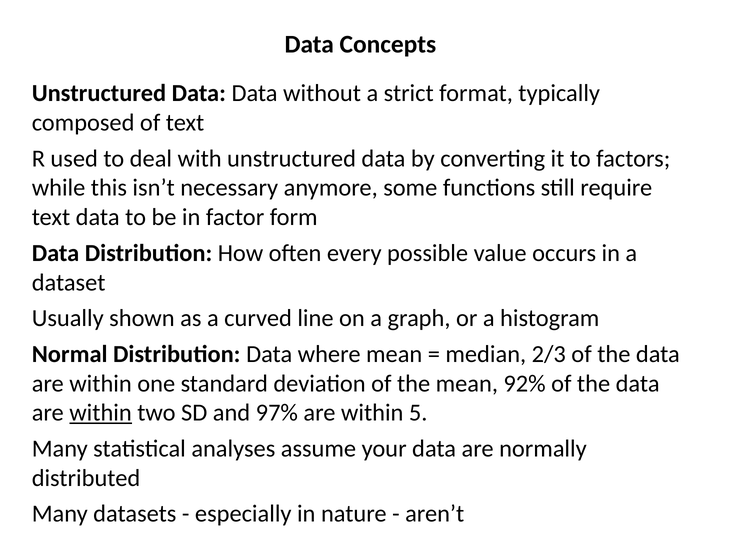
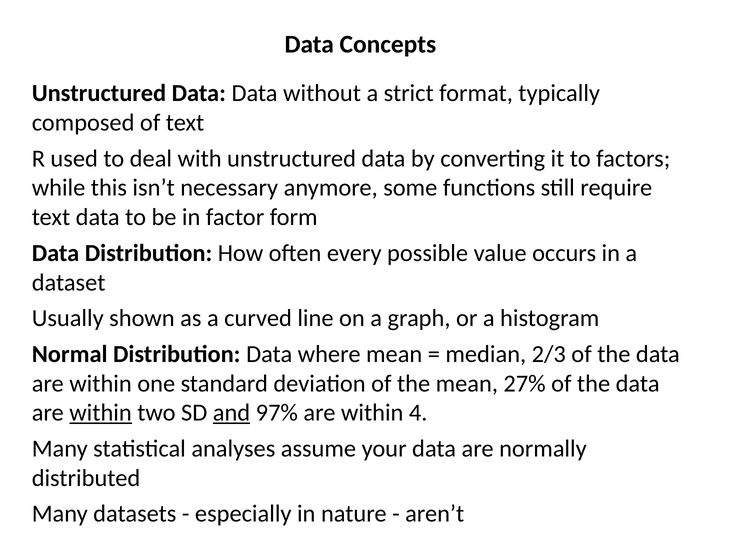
92%: 92% -> 27% (525, 383)
and underline: none -> present (232, 413)
5: 5 -> 4 (418, 413)
